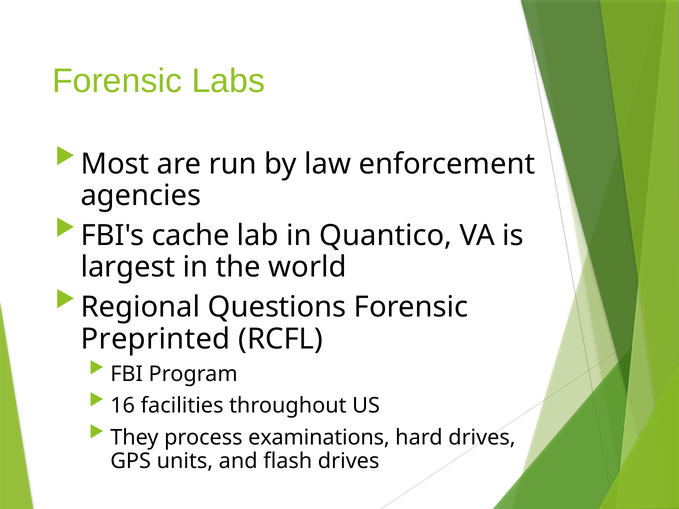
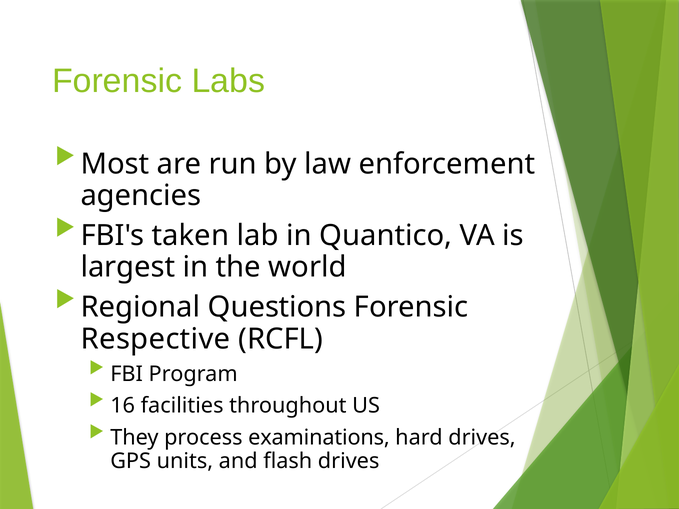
cache: cache -> taken (190, 236)
Preprinted: Preprinted -> Respective (156, 339)
